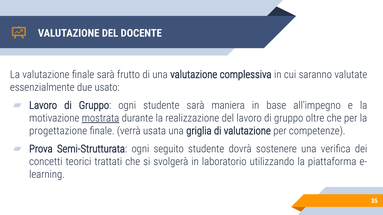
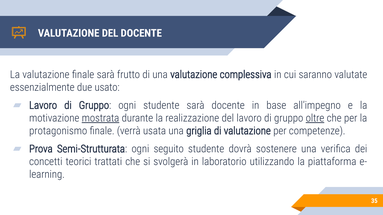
sarà maniera: maniera -> docente (228, 106)
oltre underline: none -> present (315, 118)
progettazione: progettazione -> protagonismo (58, 131)
